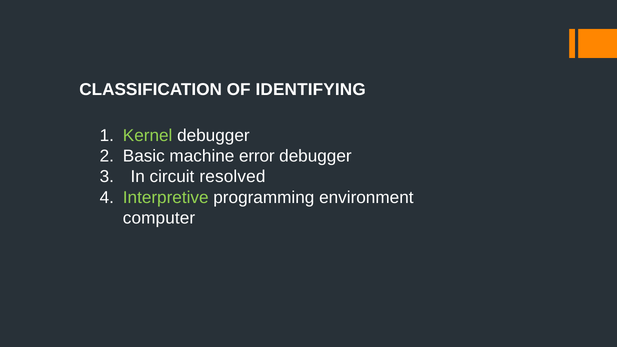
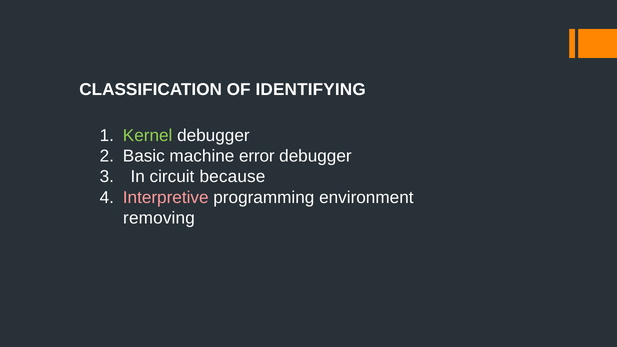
resolved: resolved -> because (232, 177)
Interpretive colour: light green -> pink (166, 197)
computer: computer -> removing (159, 218)
